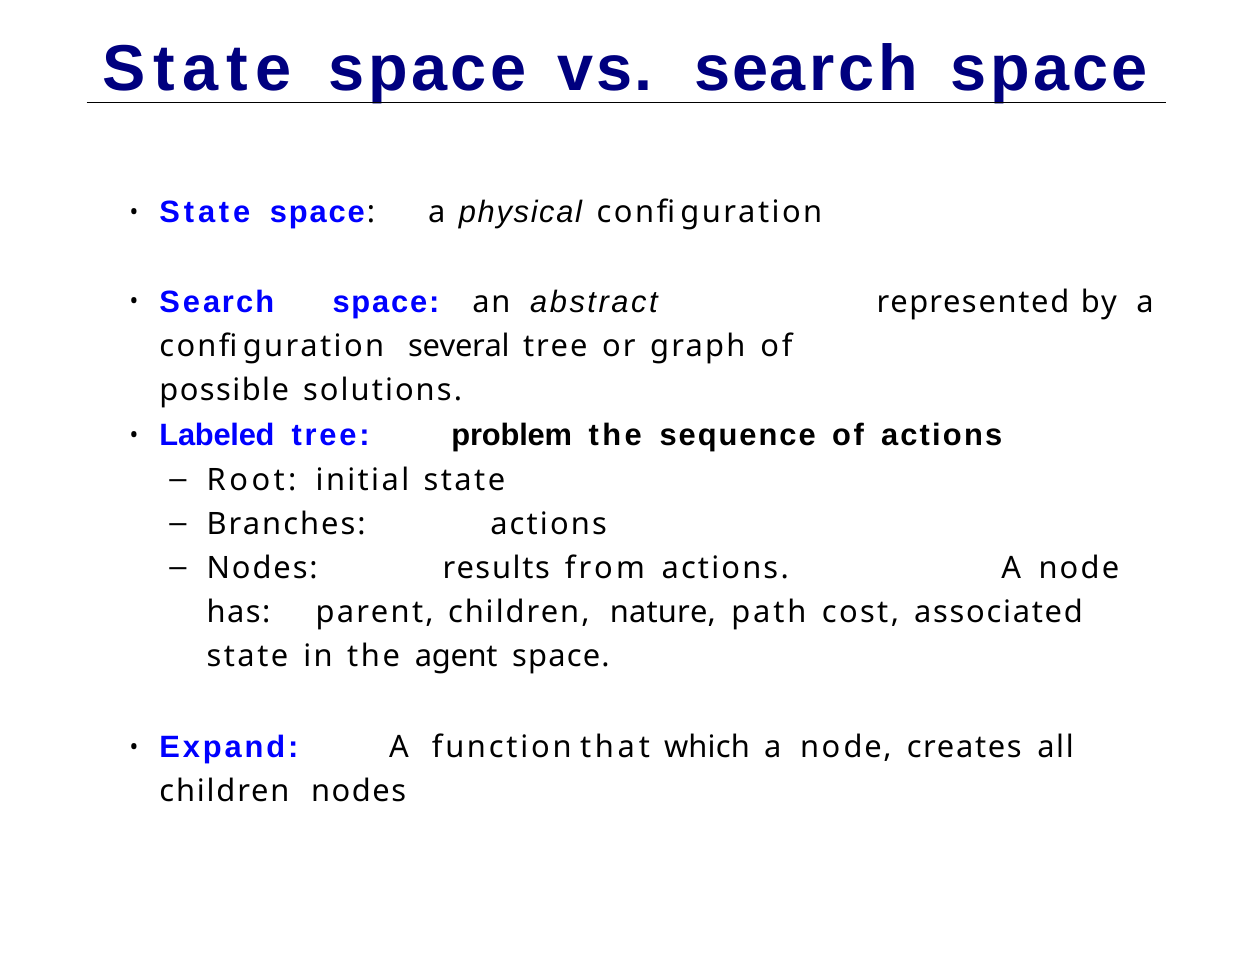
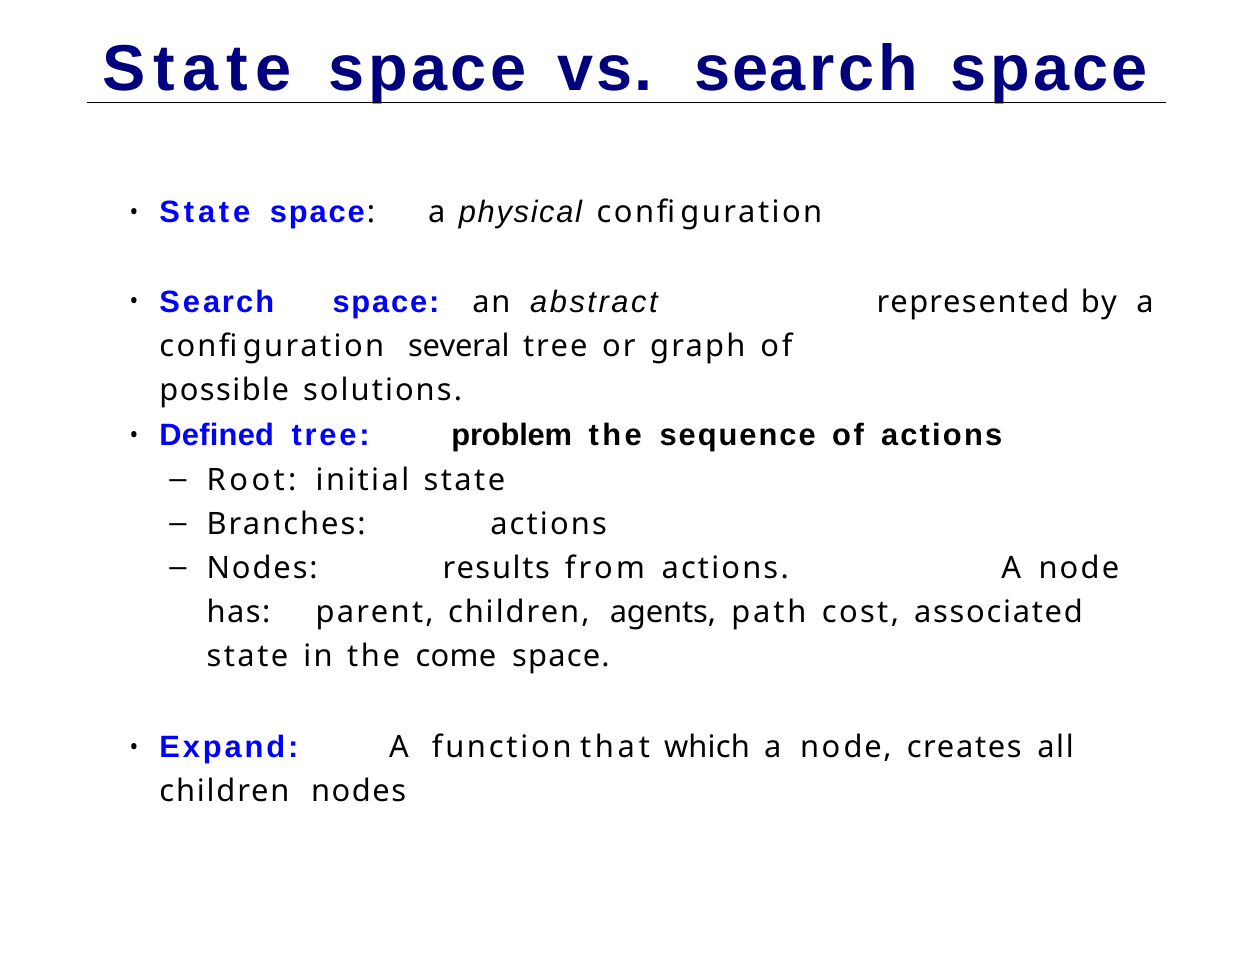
Labeled: Labeled -> Defined (217, 436)
nature: nature -> agents (663, 612)
agent: agent -> come (456, 656)
